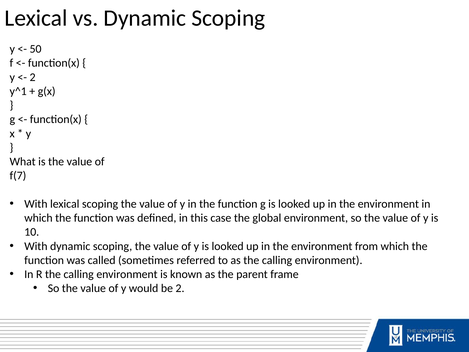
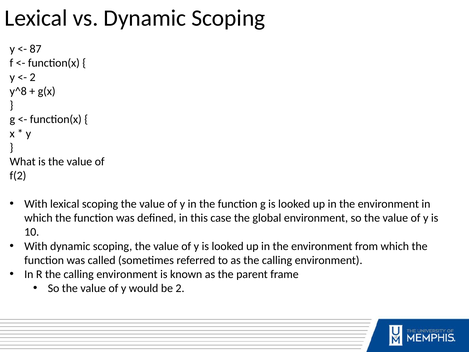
50: 50 -> 87 (36, 49)
y^1: y^1 -> y^8 (18, 91)
f(7: f(7 -> f(2 (18, 176)
